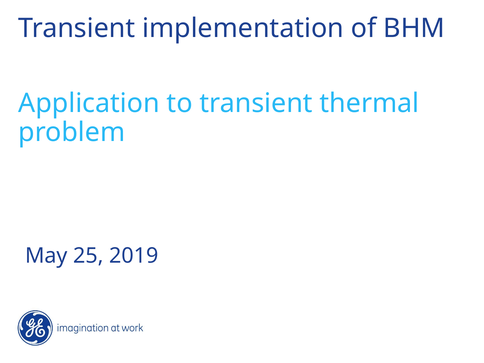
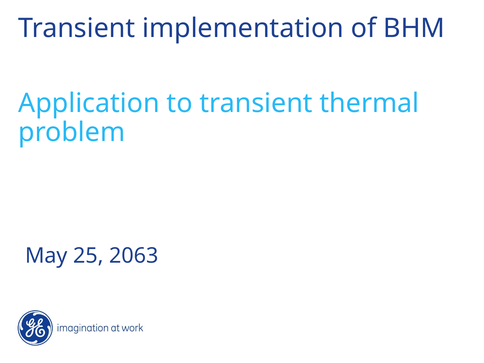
2019: 2019 -> 2063 (134, 256)
